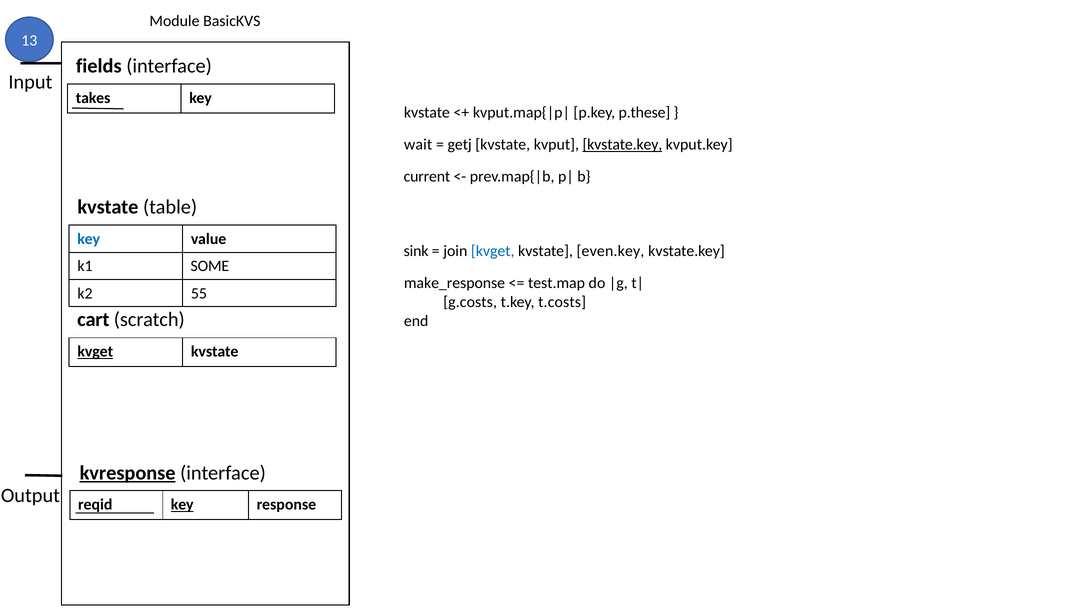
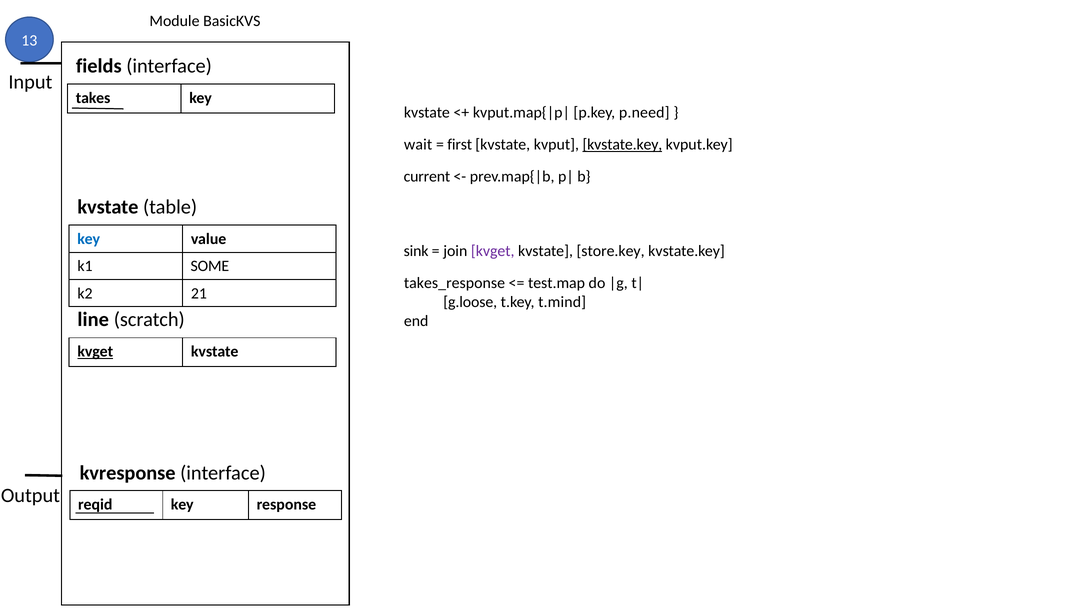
p.these: p.these -> p.need (644, 113)
getj: getj -> first (460, 145)
kvget colour: blue -> purple (493, 251)
even.key: even.key -> store.key (611, 251)
make_response: make_response -> takes_response (454, 283)
55: 55 -> 21 (199, 294)
g.costs: g.costs -> g.loose (470, 302)
t.costs: t.costs -> t.mind (562, 302)
cart: cart -> line (93, 320)
kvresponse underline: present -> none (128, 473)
key underline: present -> none (182, 505)
